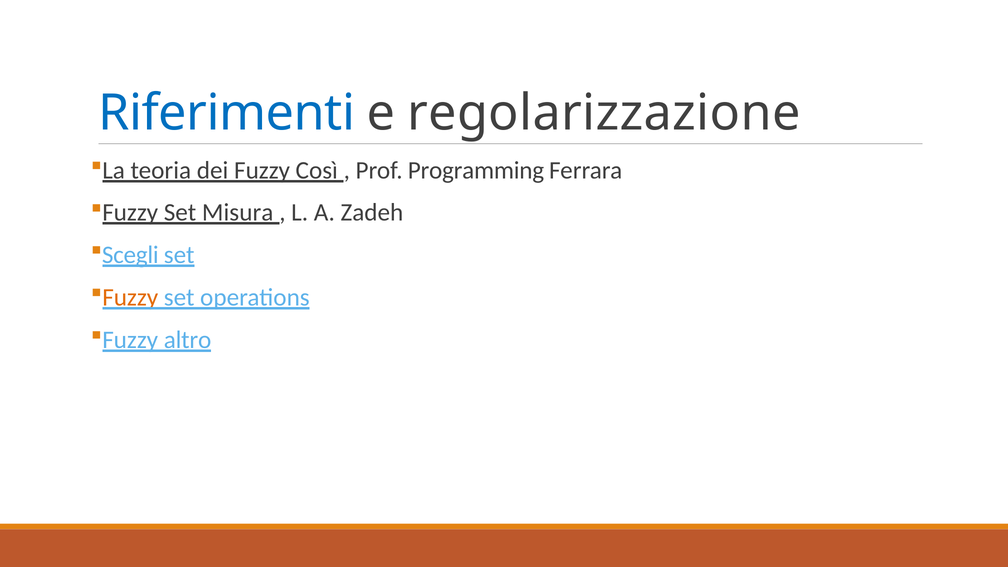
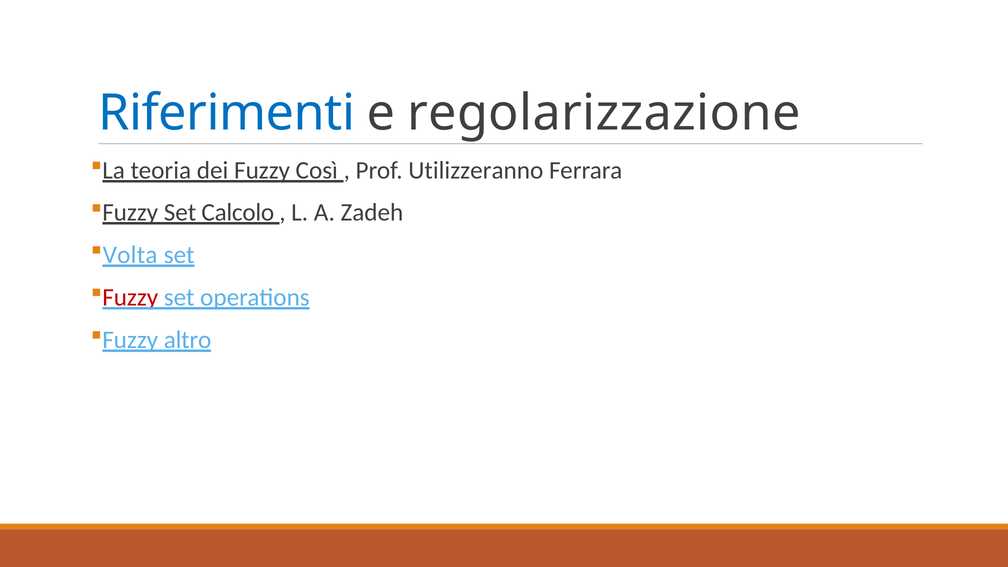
Programming: Programming -> Utilizzeranno (476, 170)
Misura: Misura -> Calcolo (238, 213)
Scegli: Scegli -> Volta (130, 255)
Fuzzy colour: orange -> red (130, 297)
